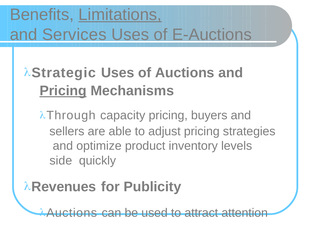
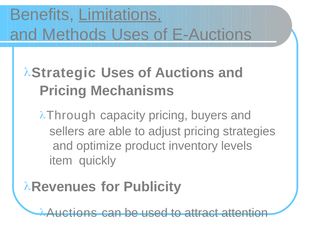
Services: Services -> Methods (74, 35)
Pricing underline: present -> none (63, 91)
side: side -> item (61, 160)
